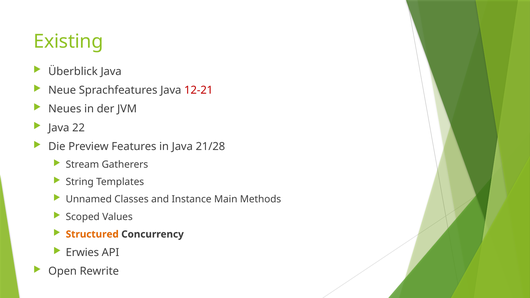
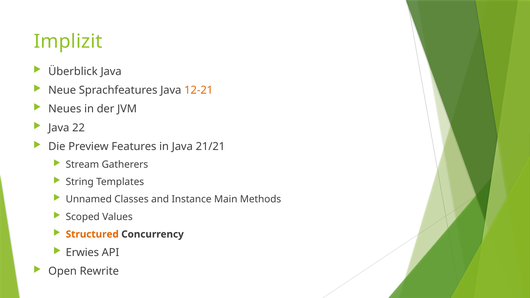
Existing: Existing -> Implizit (68, 41)
12-21 colour: red -> orange (199, 90)
21/28: 21/28 -> 21/21 (210, 147)
